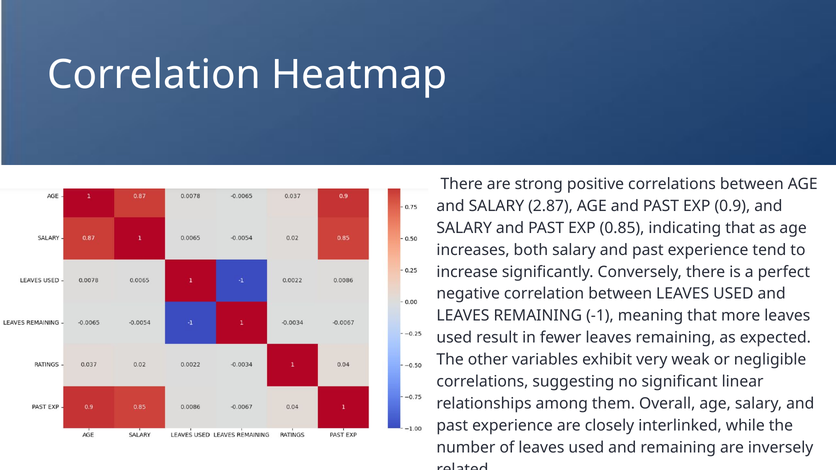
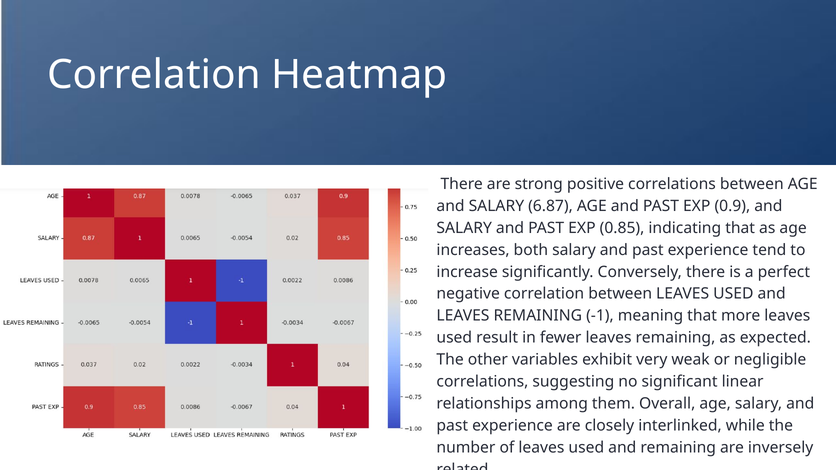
2.87: 2.87 -> 6.87 (550, 206)
